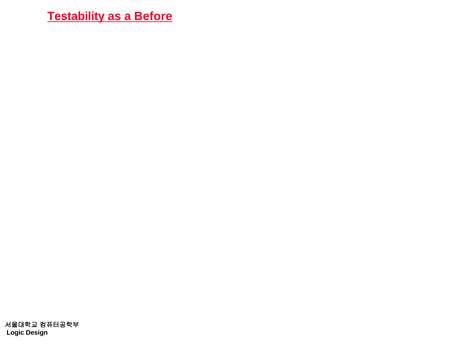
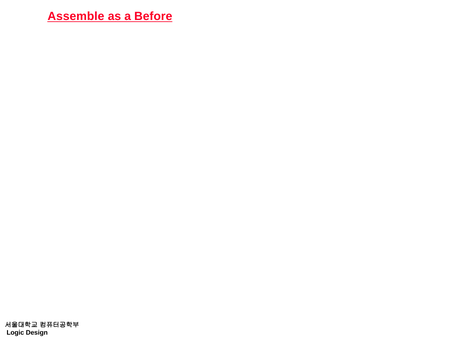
Testability: Testability -> Assemble (76, 16)
